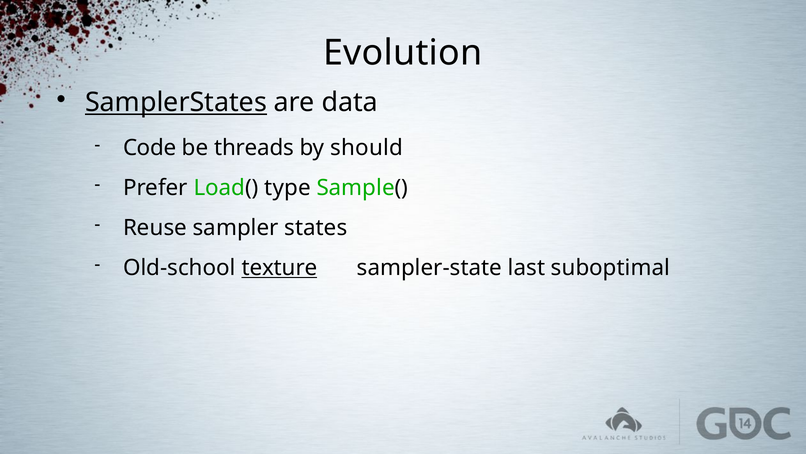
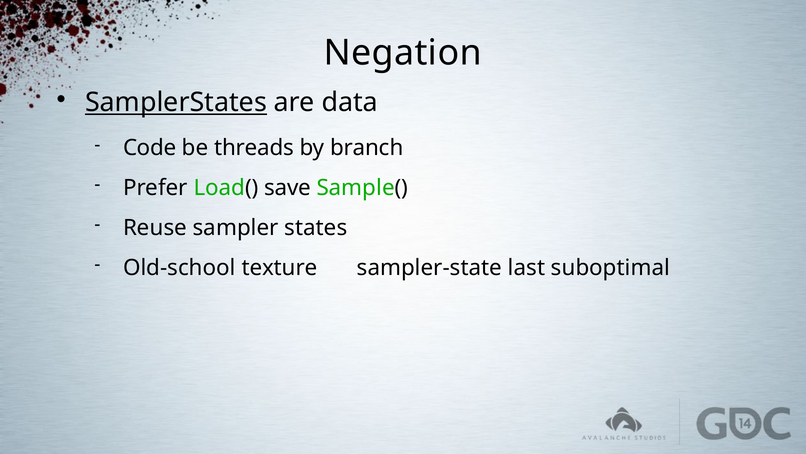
Evolution: Evolution -> Negation (403, 53)
should: should -> branch (367, 148)
type: type -> save (288, 188)
texture underline: present -> none (279, 267)
